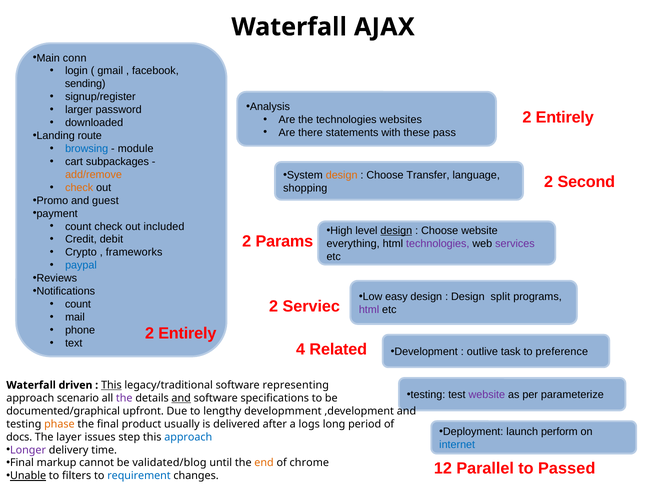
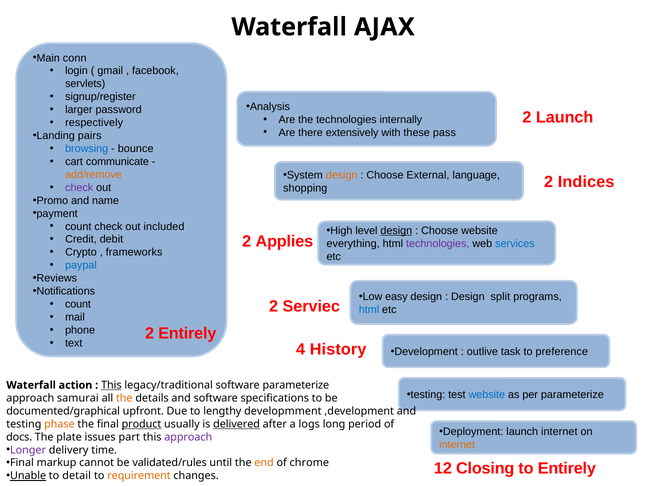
sending: sending -> servlets (85, 84)
Entirely: Entirely -> Launch (565, 117)
websites: websites -> internally (401, 119)
downloaded: downloaded -> respectively (94, 123)
statements: statements -> extensively (352, 132)
route: route -> pairs (90, 136)
module: module -> bounce (136, 148)
subpackages: subpackages -> communicate (117, 161)
Transfer: Transfer -> External (428, 175)
Second: Second -> Indices (586, 182)
check colour: orange -> purple (79, 187)
guest: guest -> name (105, 200)
Params: Params -> Applies (284, 241)
services colour: purple -> blue (515, 243)
html colour: purple -> blue (369, 309)
Related: Related -> History (338, 349)
driven: driven -> action (75, 385)
software representing: representing -> parameterize (296, 385)
website colour: purple -> blue (487, 394)
scenario: scenario -> samurai (78, 398)
the colour: purple -> orange (124, 398)
and underline: present -> none (181, 398)
product underline: none -> present (141, 423)
delivered underline: none -> present (237, 423)
launch perform: perform -> internet (559, 431)
layer: layer -> plate (69, 436)
step: step -> part (129, 436)
approach colour: blue -> purple (188, 436)
internet colour: blue -> orange (457, 444)
validated/blog: validated/blog -> validated/rules (170, 462)
Parallel: Parallel -> Closing (485, 467)
to Passed: Passed -> Entirely (567, 467)
filters: filters -> detail (77, 475)
requirement colour: blue -> orange (139, 475)
